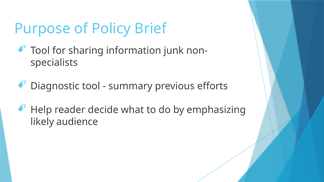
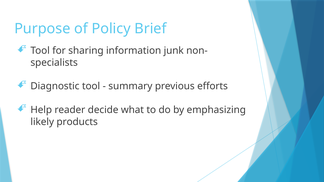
audience: audience -> products (77, 122)
